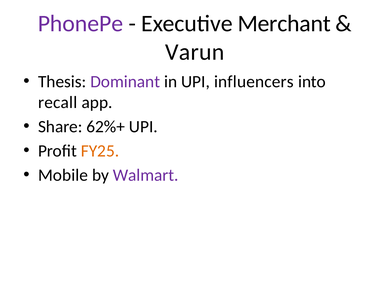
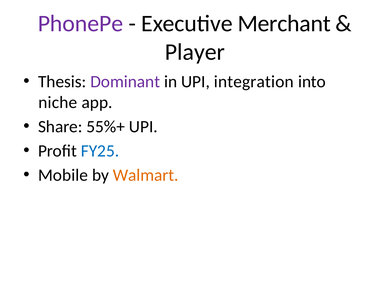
Varun: Varun -> Player (195, 52)
influencers: influencers -> integration (254, 82)
recall: recall -> niche (58, 103)
62%+: 62%+ -> 55%+ (106, 127)
FY25 colour: orange -> blue (100, 151)
Walmart colour: purple -> orange (146, 175)
